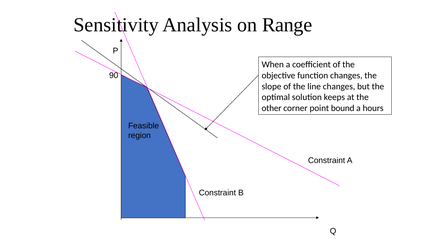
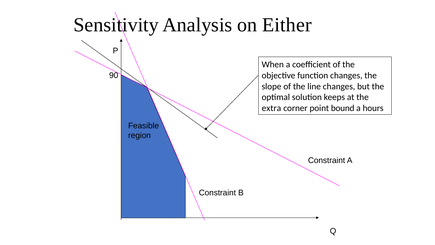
Range: Range -> Either (287, 25)
other: other -> extra (271, 108)
